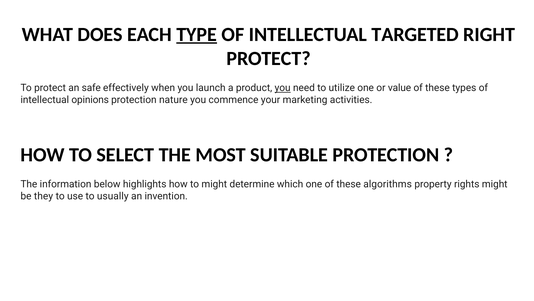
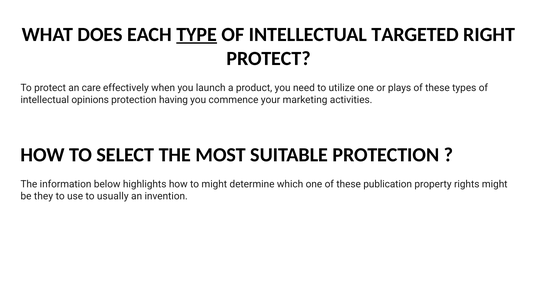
safe: safe -> care (91, 88)
you underline: present -> none (283, 88)
value: value -> plays (400, 88)
nature: nature -> having (173, 100)
algorithms: algorithms -> publication (388, 184)
